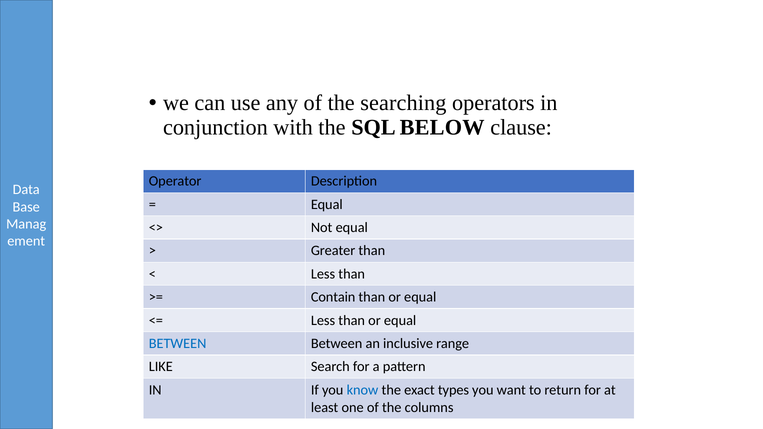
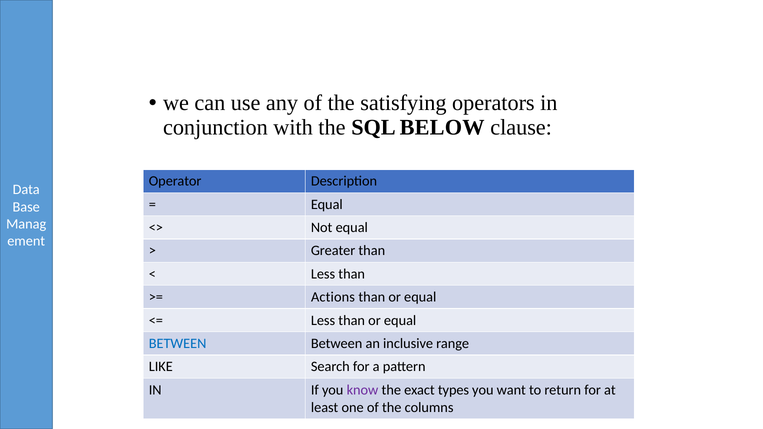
searching: searching -> satisfying (403, 103)
Contain: Contain -> Actions (333, 297)
know colour: blue -> purple (362, 390)
